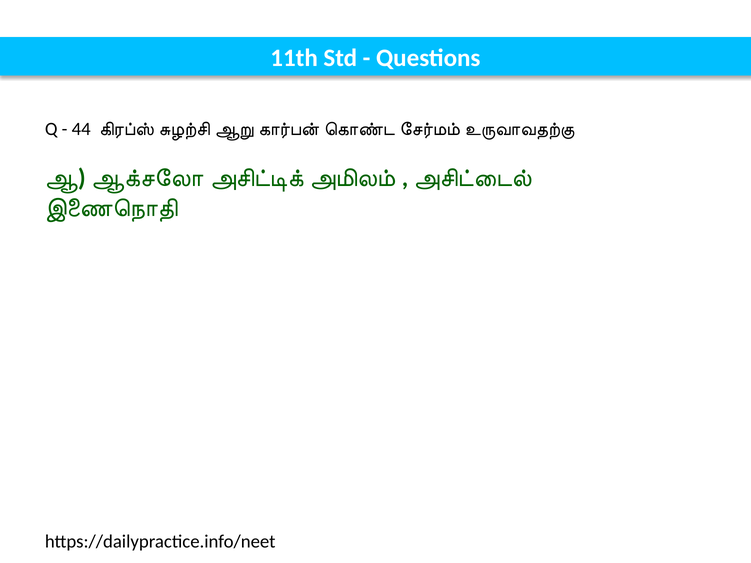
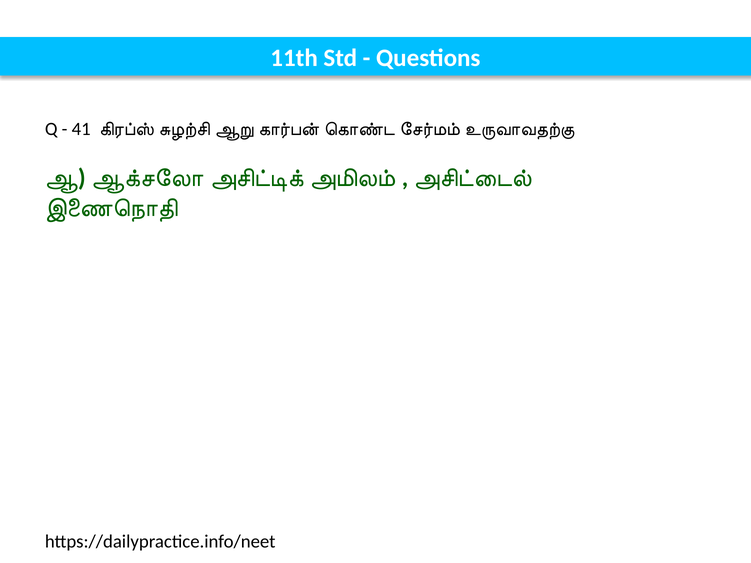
44: 44 -> 41 (81, 129)
